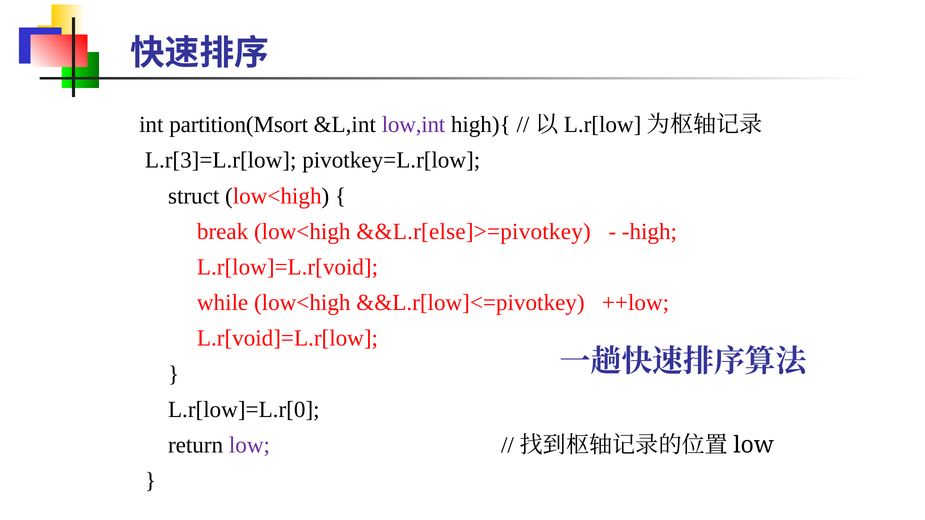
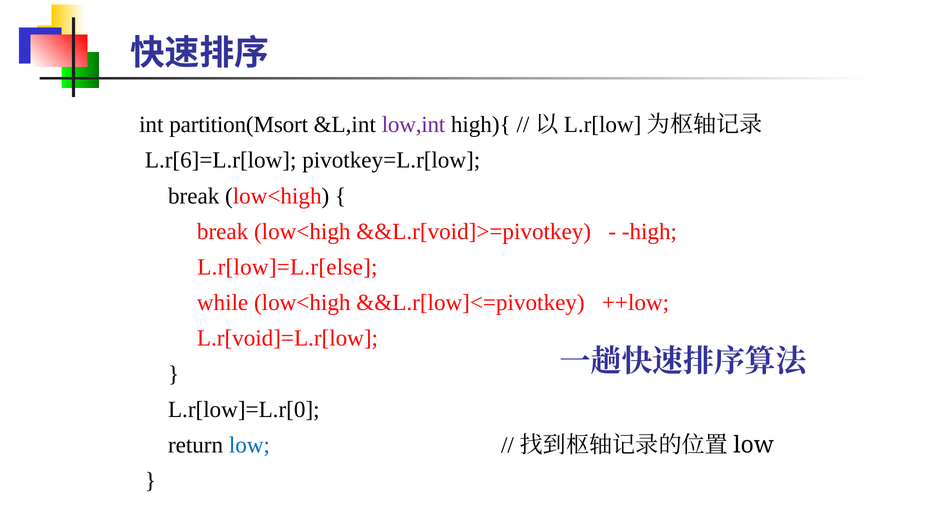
L.r[3]=L.r[low: L.r[3]=L.r[low -> L.r[6]=L.r[low (221, 160)
struct: struct -> break (194, 196)
&&L.r[else]>=pivotkey: &&L.r[else]>=pivotkey -> &&L.r[void]>=pivotkey (474, 232)
L.r[low]=L.r[void: L.r[low]=L.r[void -> L.r[low]=L.r[else (287, 267)
low colour: purple -> blue (249, 445)
